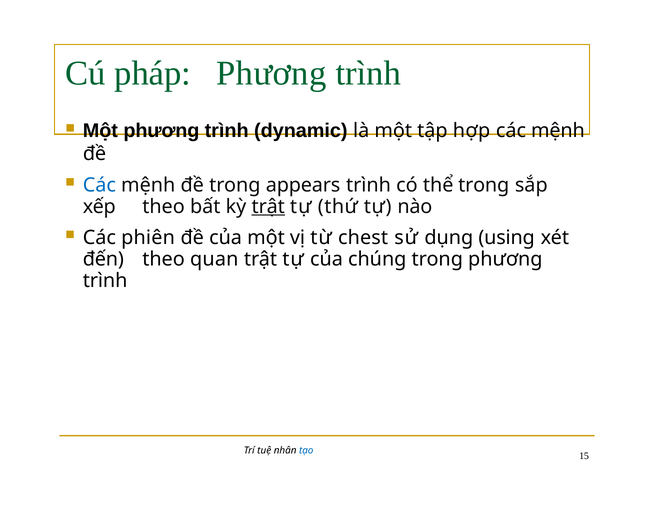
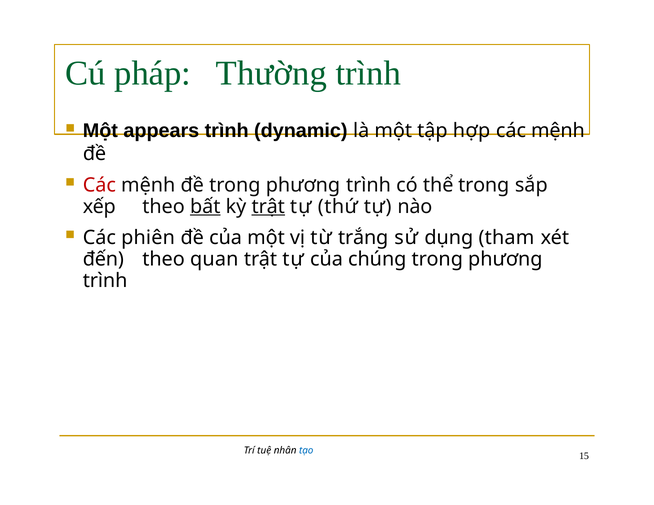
pháp Phương: Phương -> Thường (271, 73)
Một phương: phương -> appears (161, 131)
Các colour: blue -> red (99, 185)
appears: appears -> phương (303, 185)
bất underline: none -> present (205, 207)
chest: chest -> trắng (363, 238)
using: using -> tham (506, 238)
